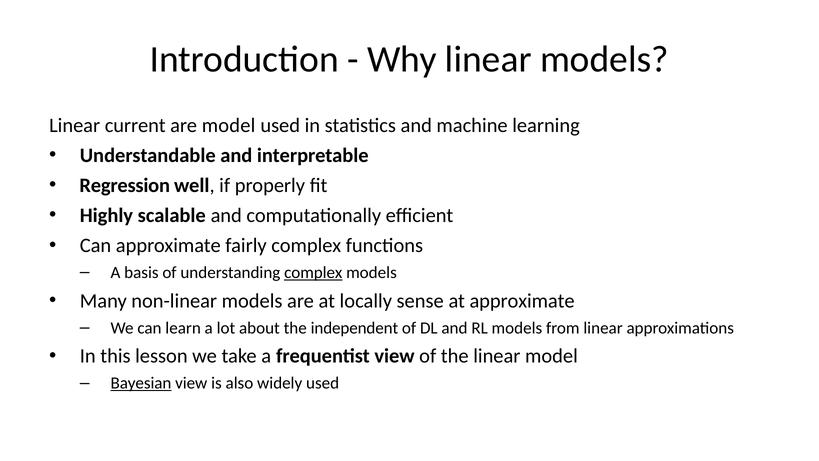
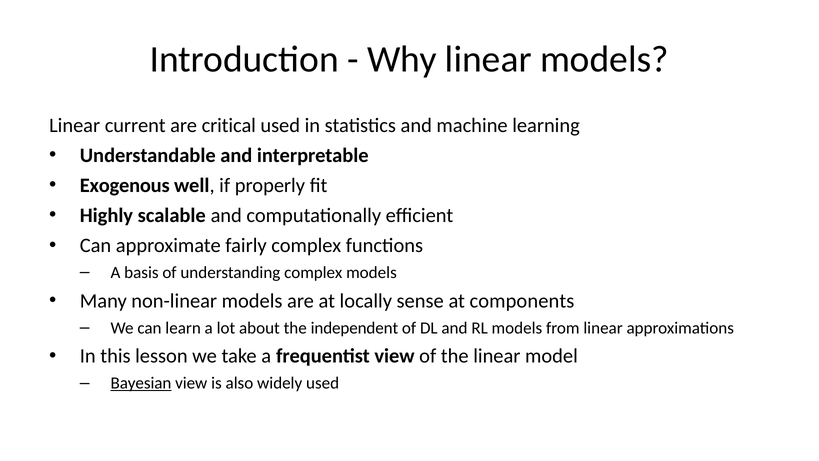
are model: model -> critical (229, 125)
Regression: Regression -> Exogenous (125, 185)
complex underline: present -> none (313, 272)
at approximate: approximate -> components (522, 301)
